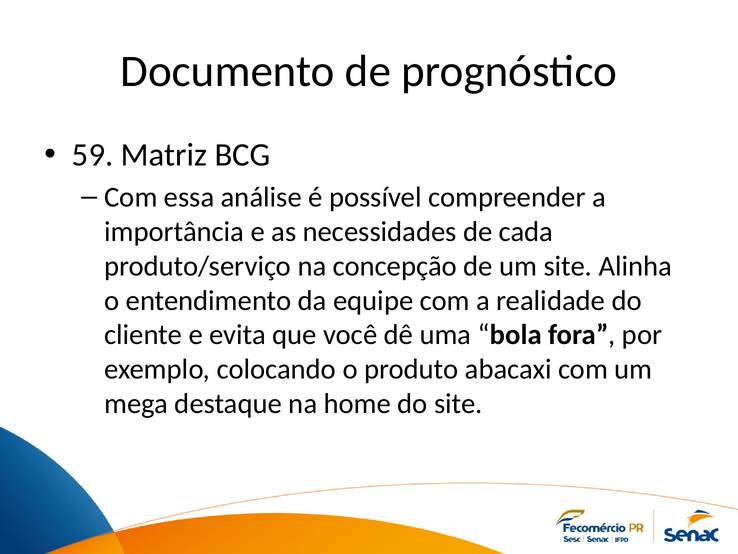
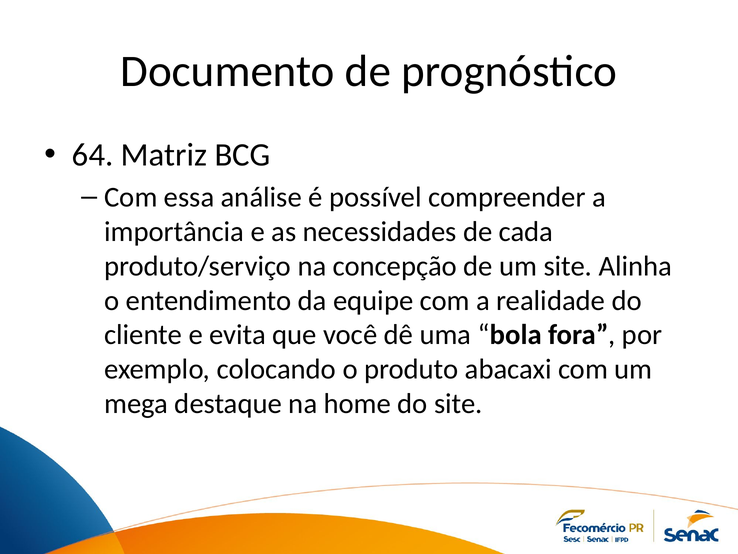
59: 59 -> 64 (93, 155)
